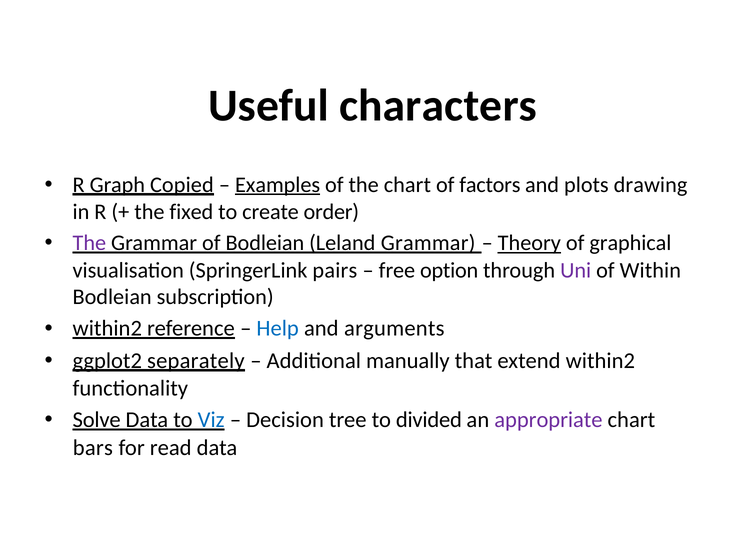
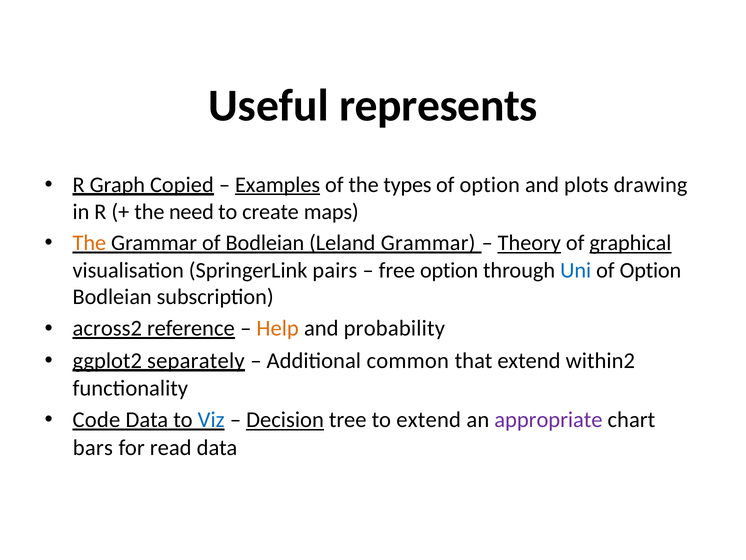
characters: characters -> represents (438, 106)
the chart: chart -> types (408, 185)
factors: factors -> option (490, 185)
fixed: fixed -> need (191, 212)
order: order -> maps (331, 212)
The colour: purple -> orange (89, 243)
graphical underline: none -> present (630, 243)
Uni colour: purple -> blue (576, 270)
Within: Within -> Option (650, 270)
within2: within2 -> across2 (107, 328)
Help colour: blue -> orange (278, 328)
arguments: arguments -> probability (394, 328)
manually: manually -> common (408, 360)
Solve: Solve -> Code (96, 420)
Decision underline: none -> present (285, 420)
to divided: divided -> extend (429, 420)
